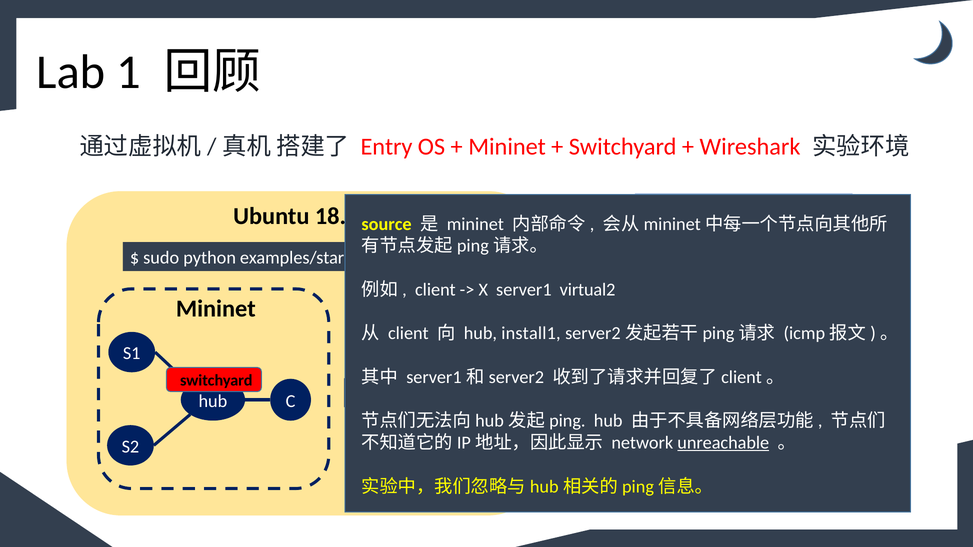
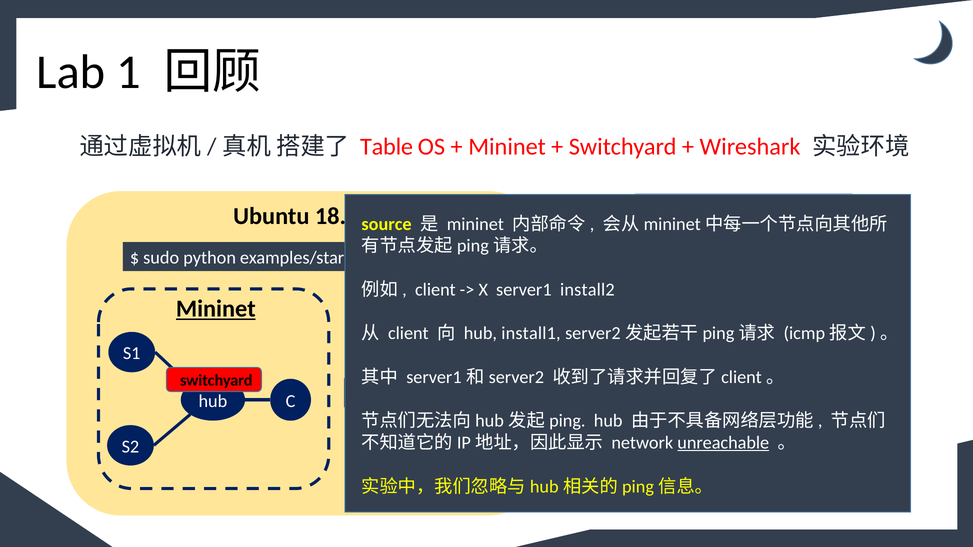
Entry: Entry -> Table (387, 147)
virtual2: virtual2 -> install2 (587, 290)
Mininet underline: none -> present (216, 309)
